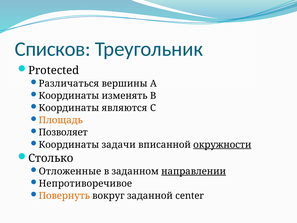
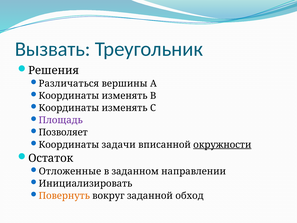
Списков: Списков -> Вызвать (53, 49)
Protected: Protected -> Решения (54, 70)
являются: являются -> изменять (125, 108)
Площадь colour: orange -> purple (61, 120)
Столько: Столько -> Остаток (51, 158)
направлении underline: present -> none (194, 171)
Непротиворечивое: Непротиворечивое -> Инициализировать (85, 183)
center: center -> обход (190, 196)
